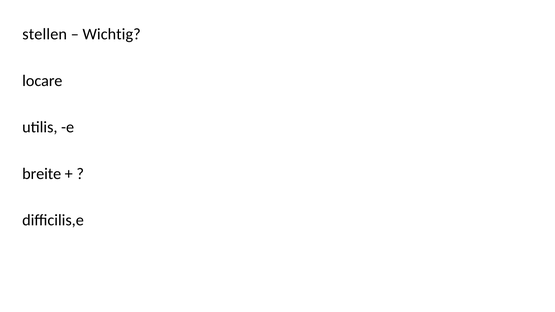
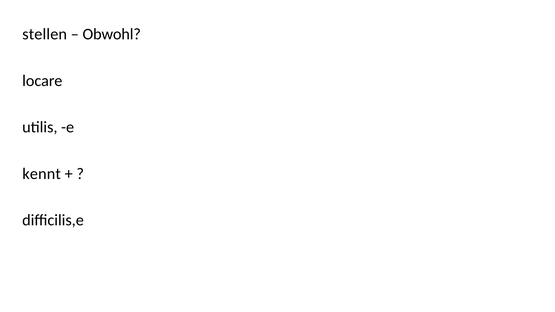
Wichtig: Wichtig -> Obwohl (112, 34)
breite: breite -> kennt (42, 174)
